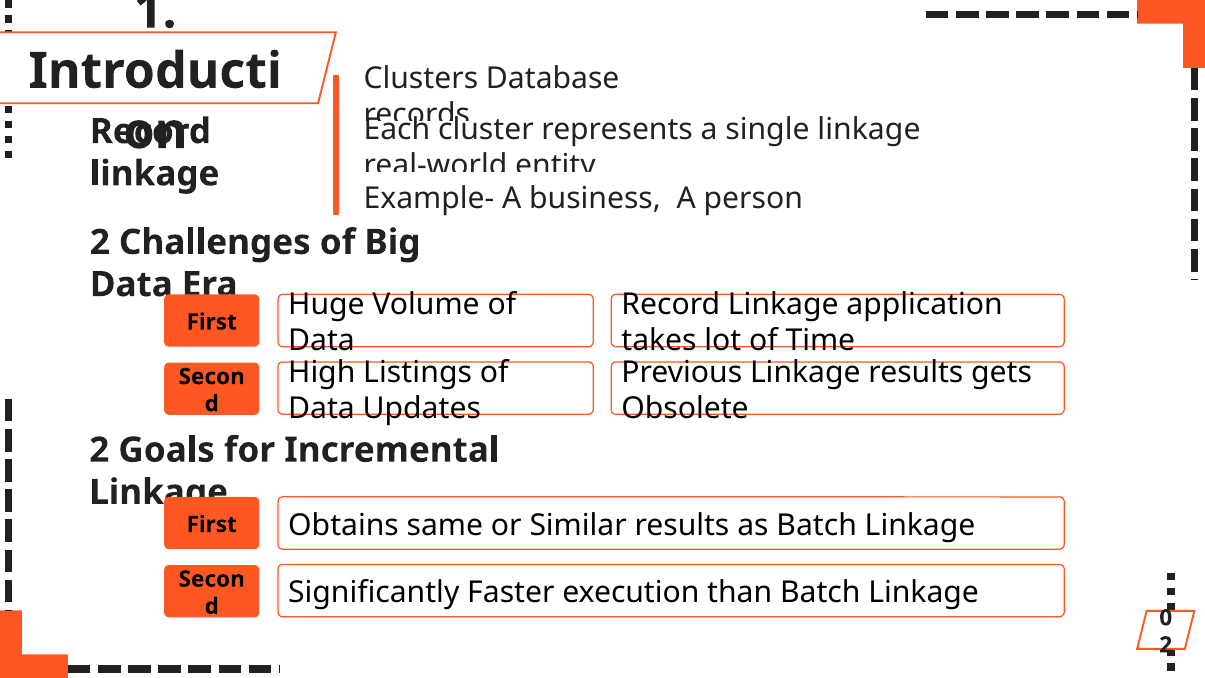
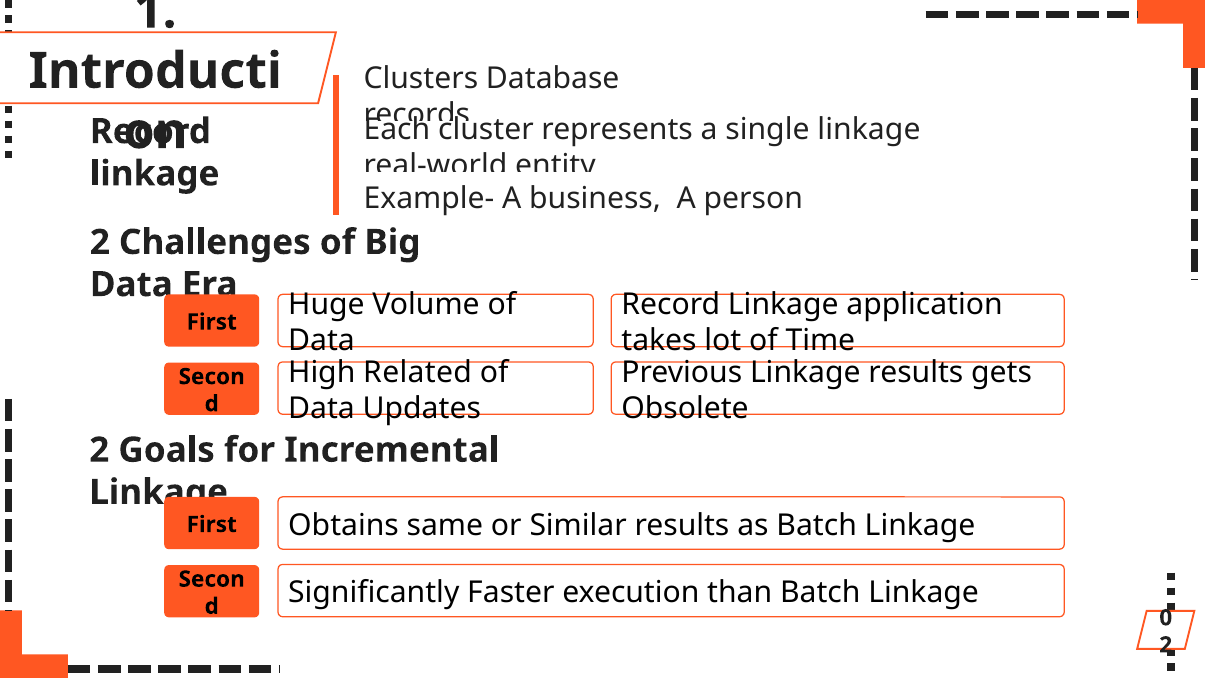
Listings: Listings -> Related (418, 372)
